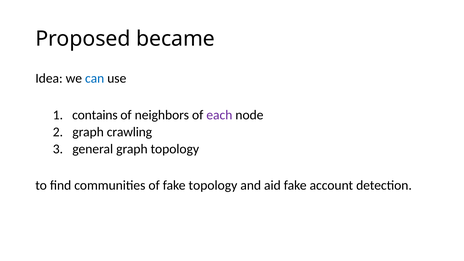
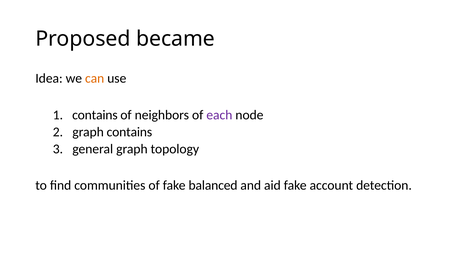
can colour: blue -> orange (95, 78)
graph crawling: crawling -> contains (129, 132)
fake topology: topology -> balanced (213, 185)
